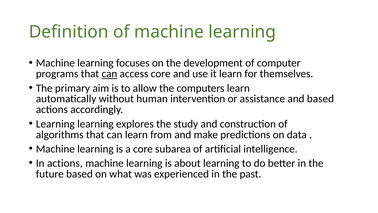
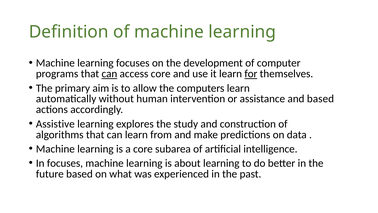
for underline: none -> present (251, 74)
Learning: Learning -> Assistive (55, 124)
In actions: actions -> focuses (65, 163)
